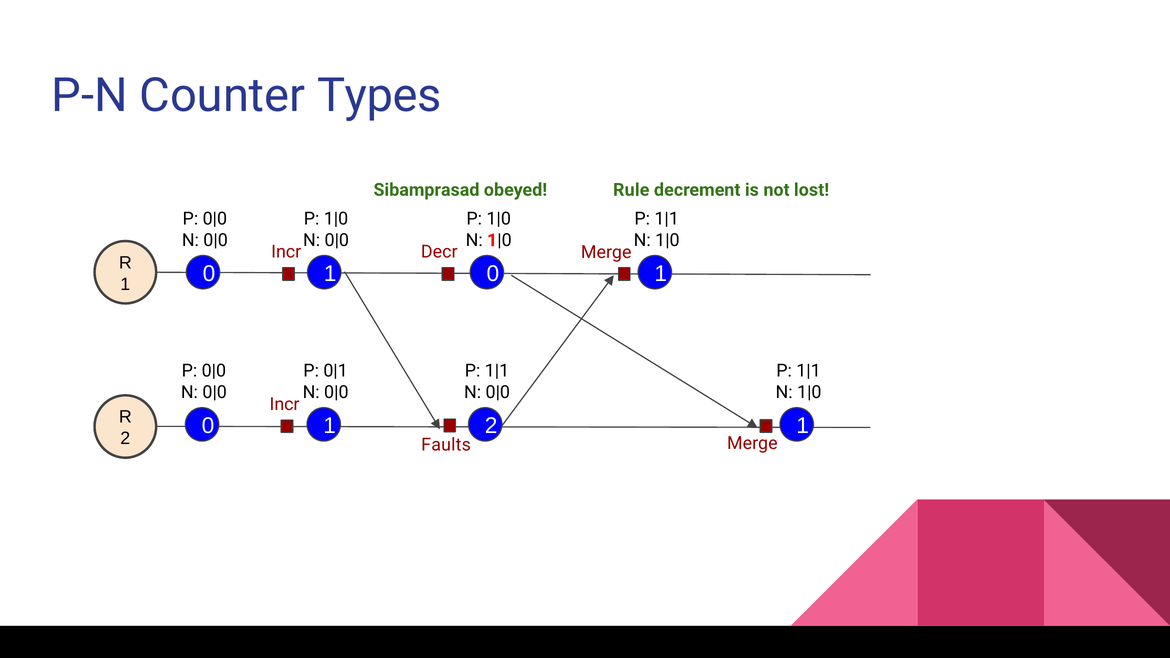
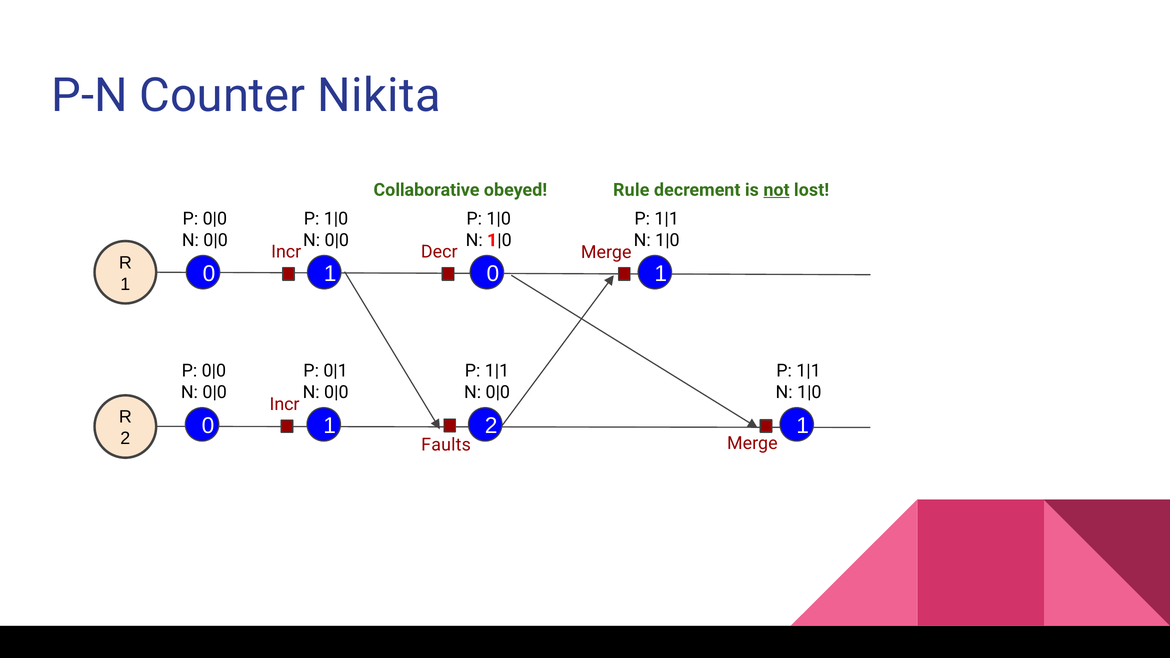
Types: Types -> Nikita (379, 96)
Sibamprasad: Sibamprasad -> Collaborative (426, 190)
not underline: none -> present (777, 190)
